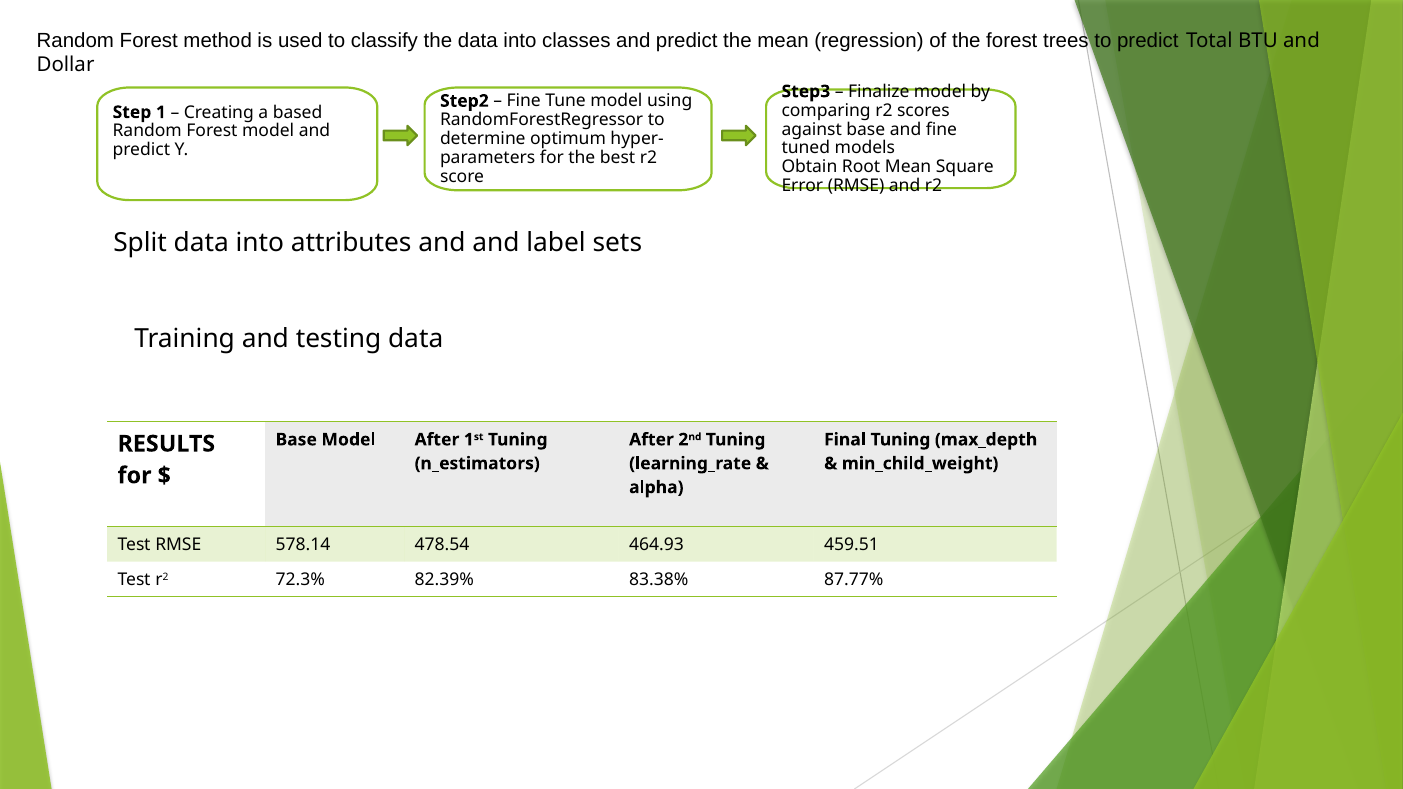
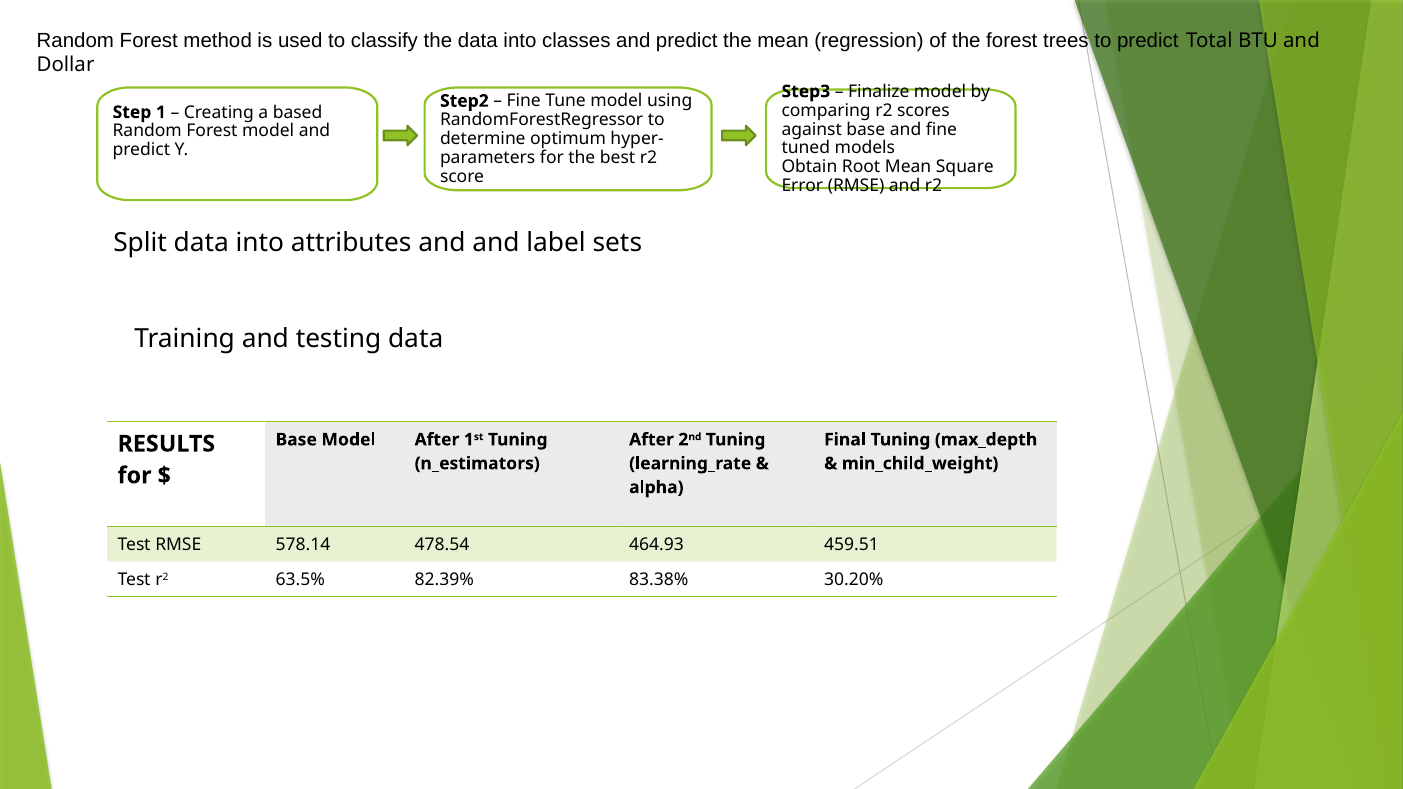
72.3%: 72.3% -> 63.5% (300, 580)
87.77%: 87.77% -> 30.20% (854, 580)
